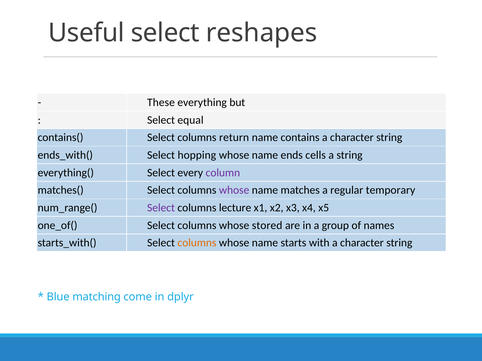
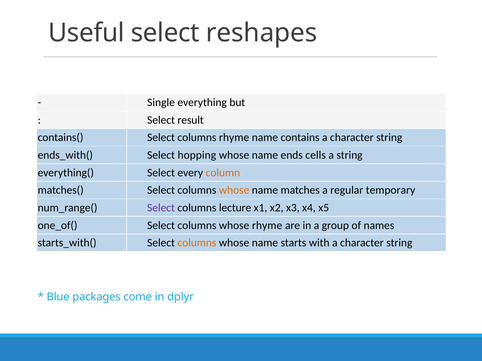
These: These -> Single (161, 103)
equal: equal -> result (191, 120)
columns return: return -> rhyme (234, 138)
column colour: purple -> orange (223, 173)
whose colour: purple -> orange (234, 190)
whose stored: stored -> rhyme (267, 226)
matching: matching -> packages (97, 297)
